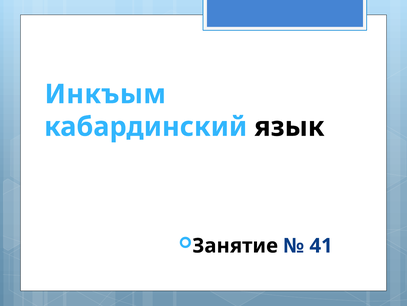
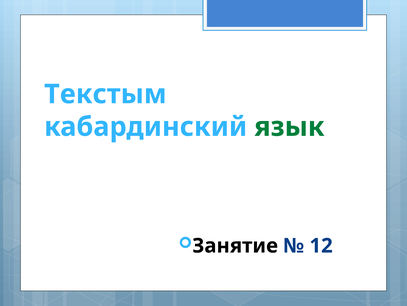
Инкъым: Инкъым -> Текстым (105, 94)
язык colour: black -> green (289, 127)
41: 41 -> 12 (321, 245)
